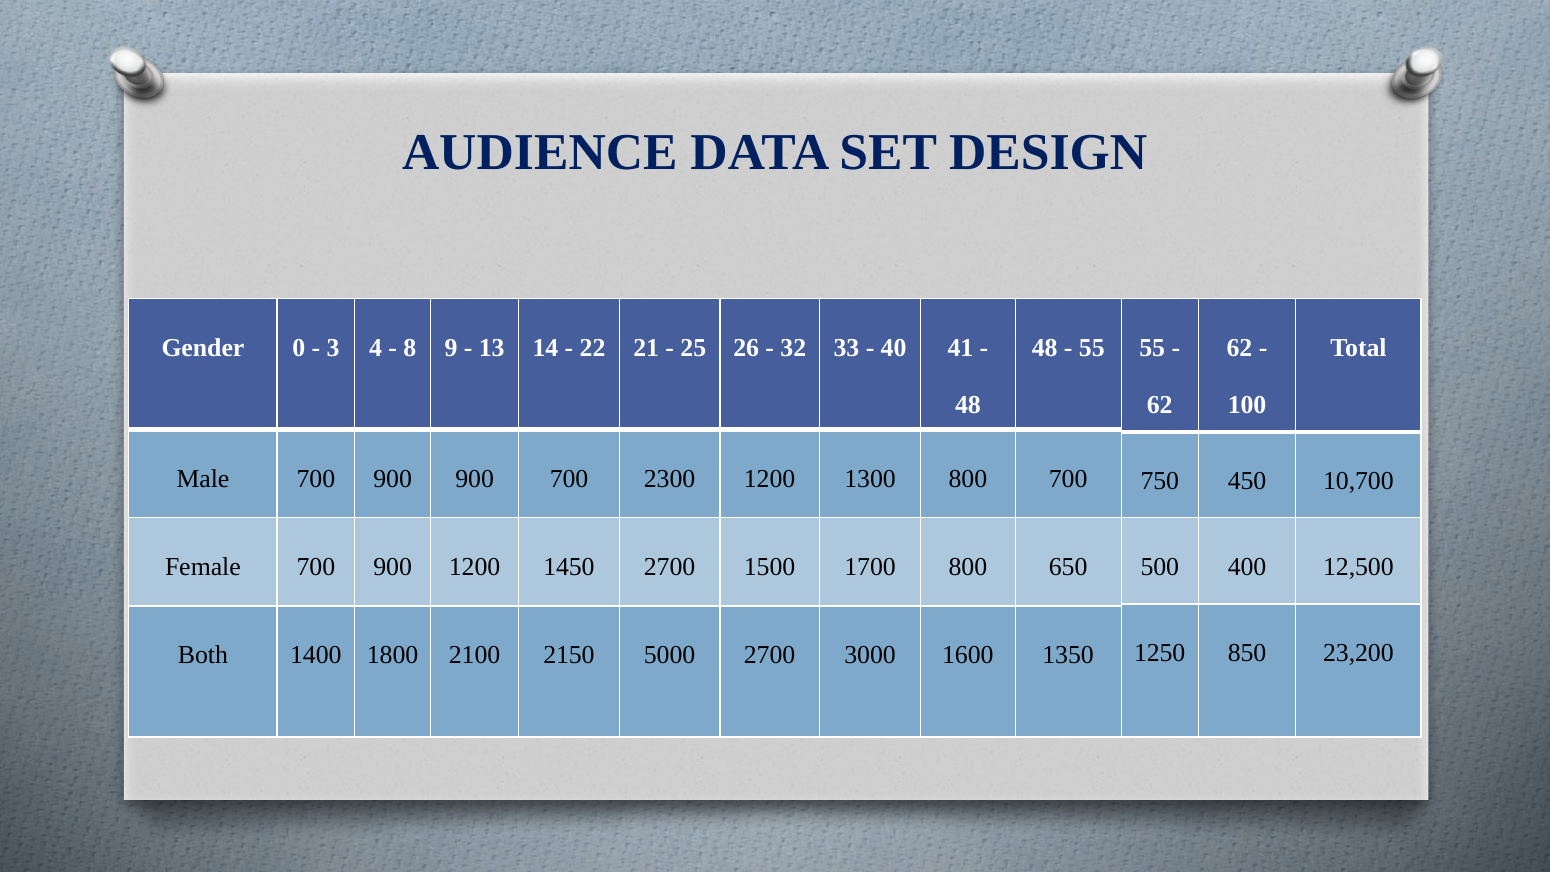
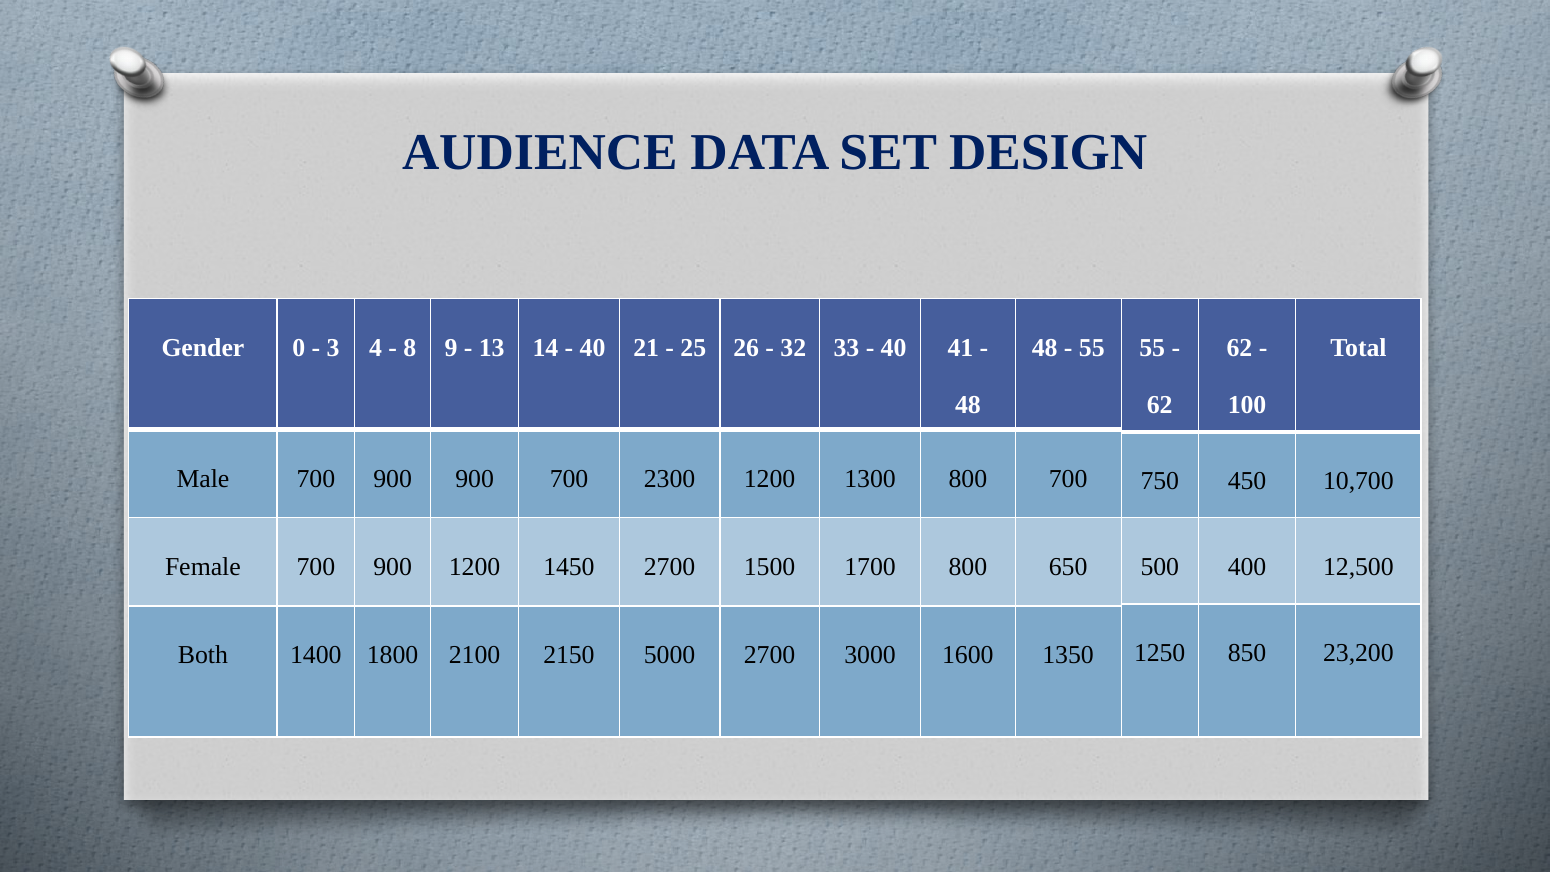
22: 22 -> 40 (593, 348)
